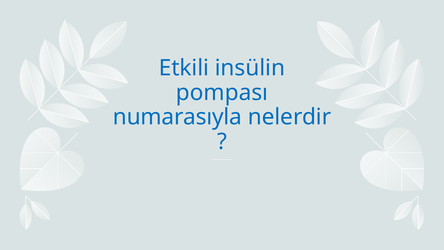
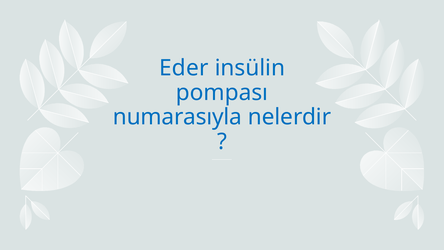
Etkili: Etkili -> Eder (184, 68)
